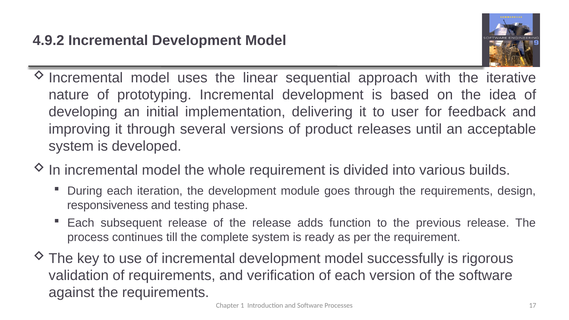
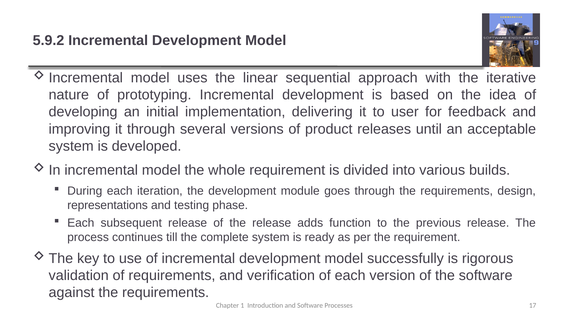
4.9.2: 4.9.2 -> 5.9.2 (49, 40)
responsiveness: responsiveness -> representations (108, 205)
